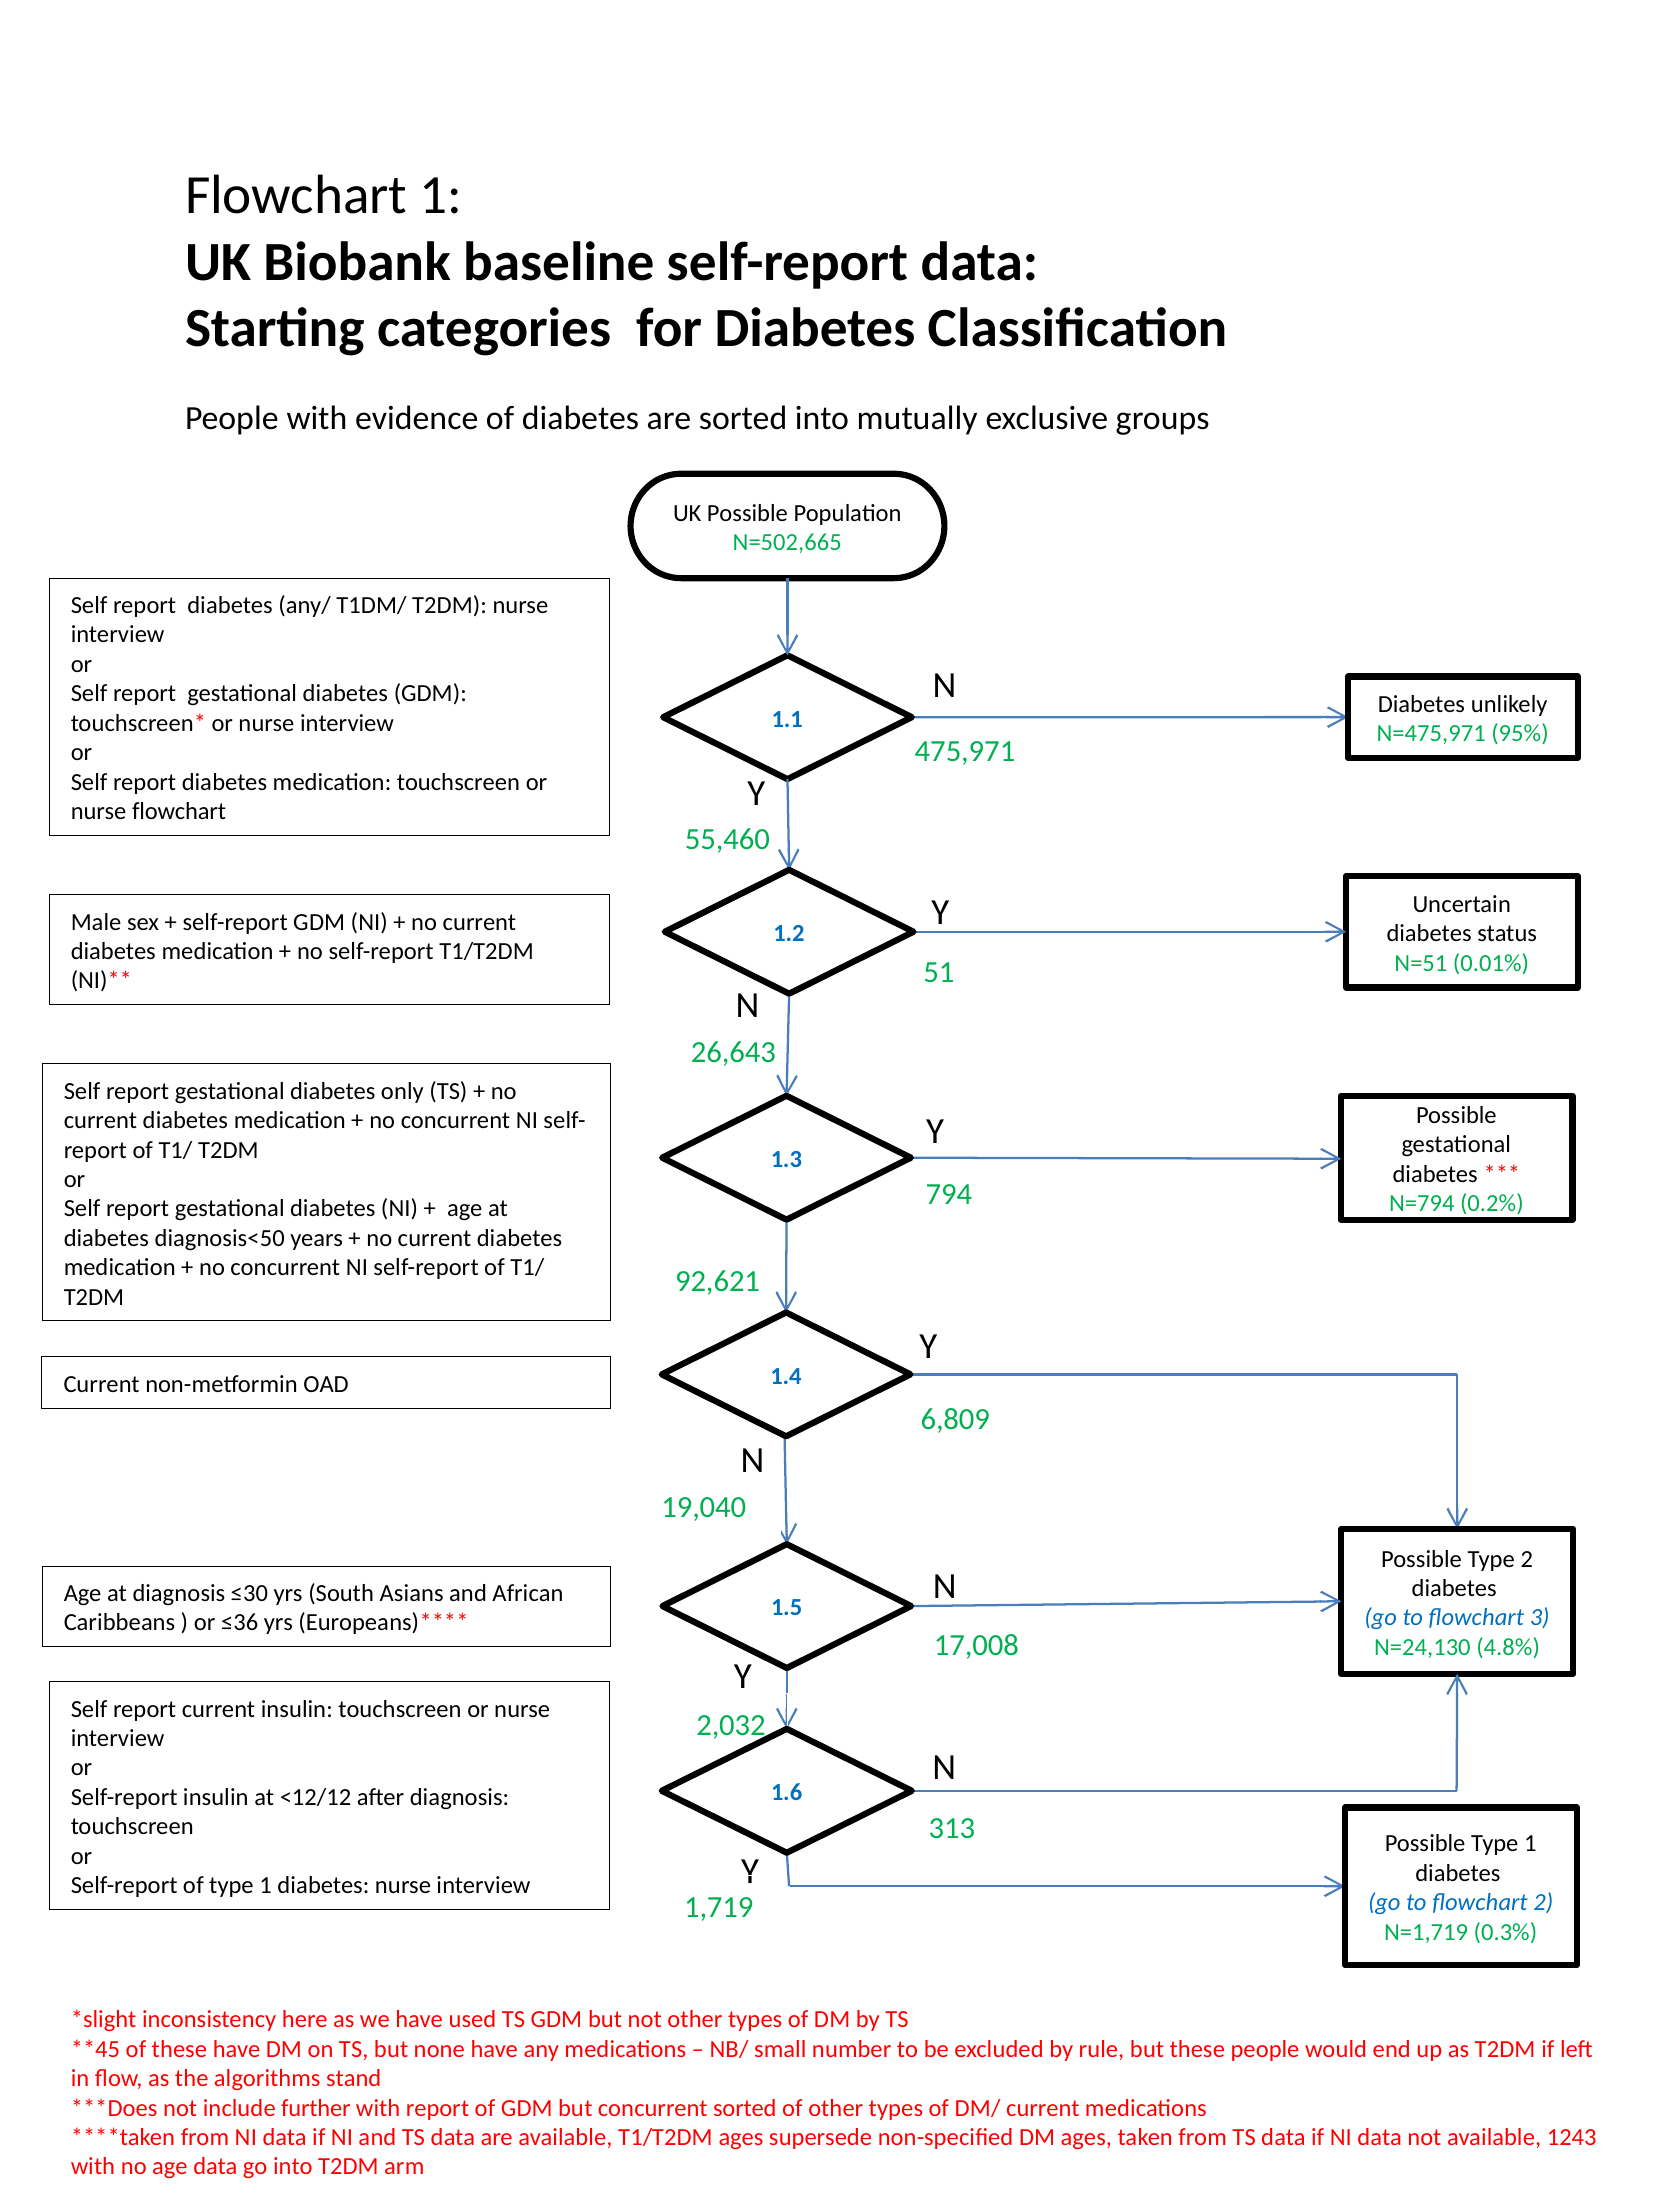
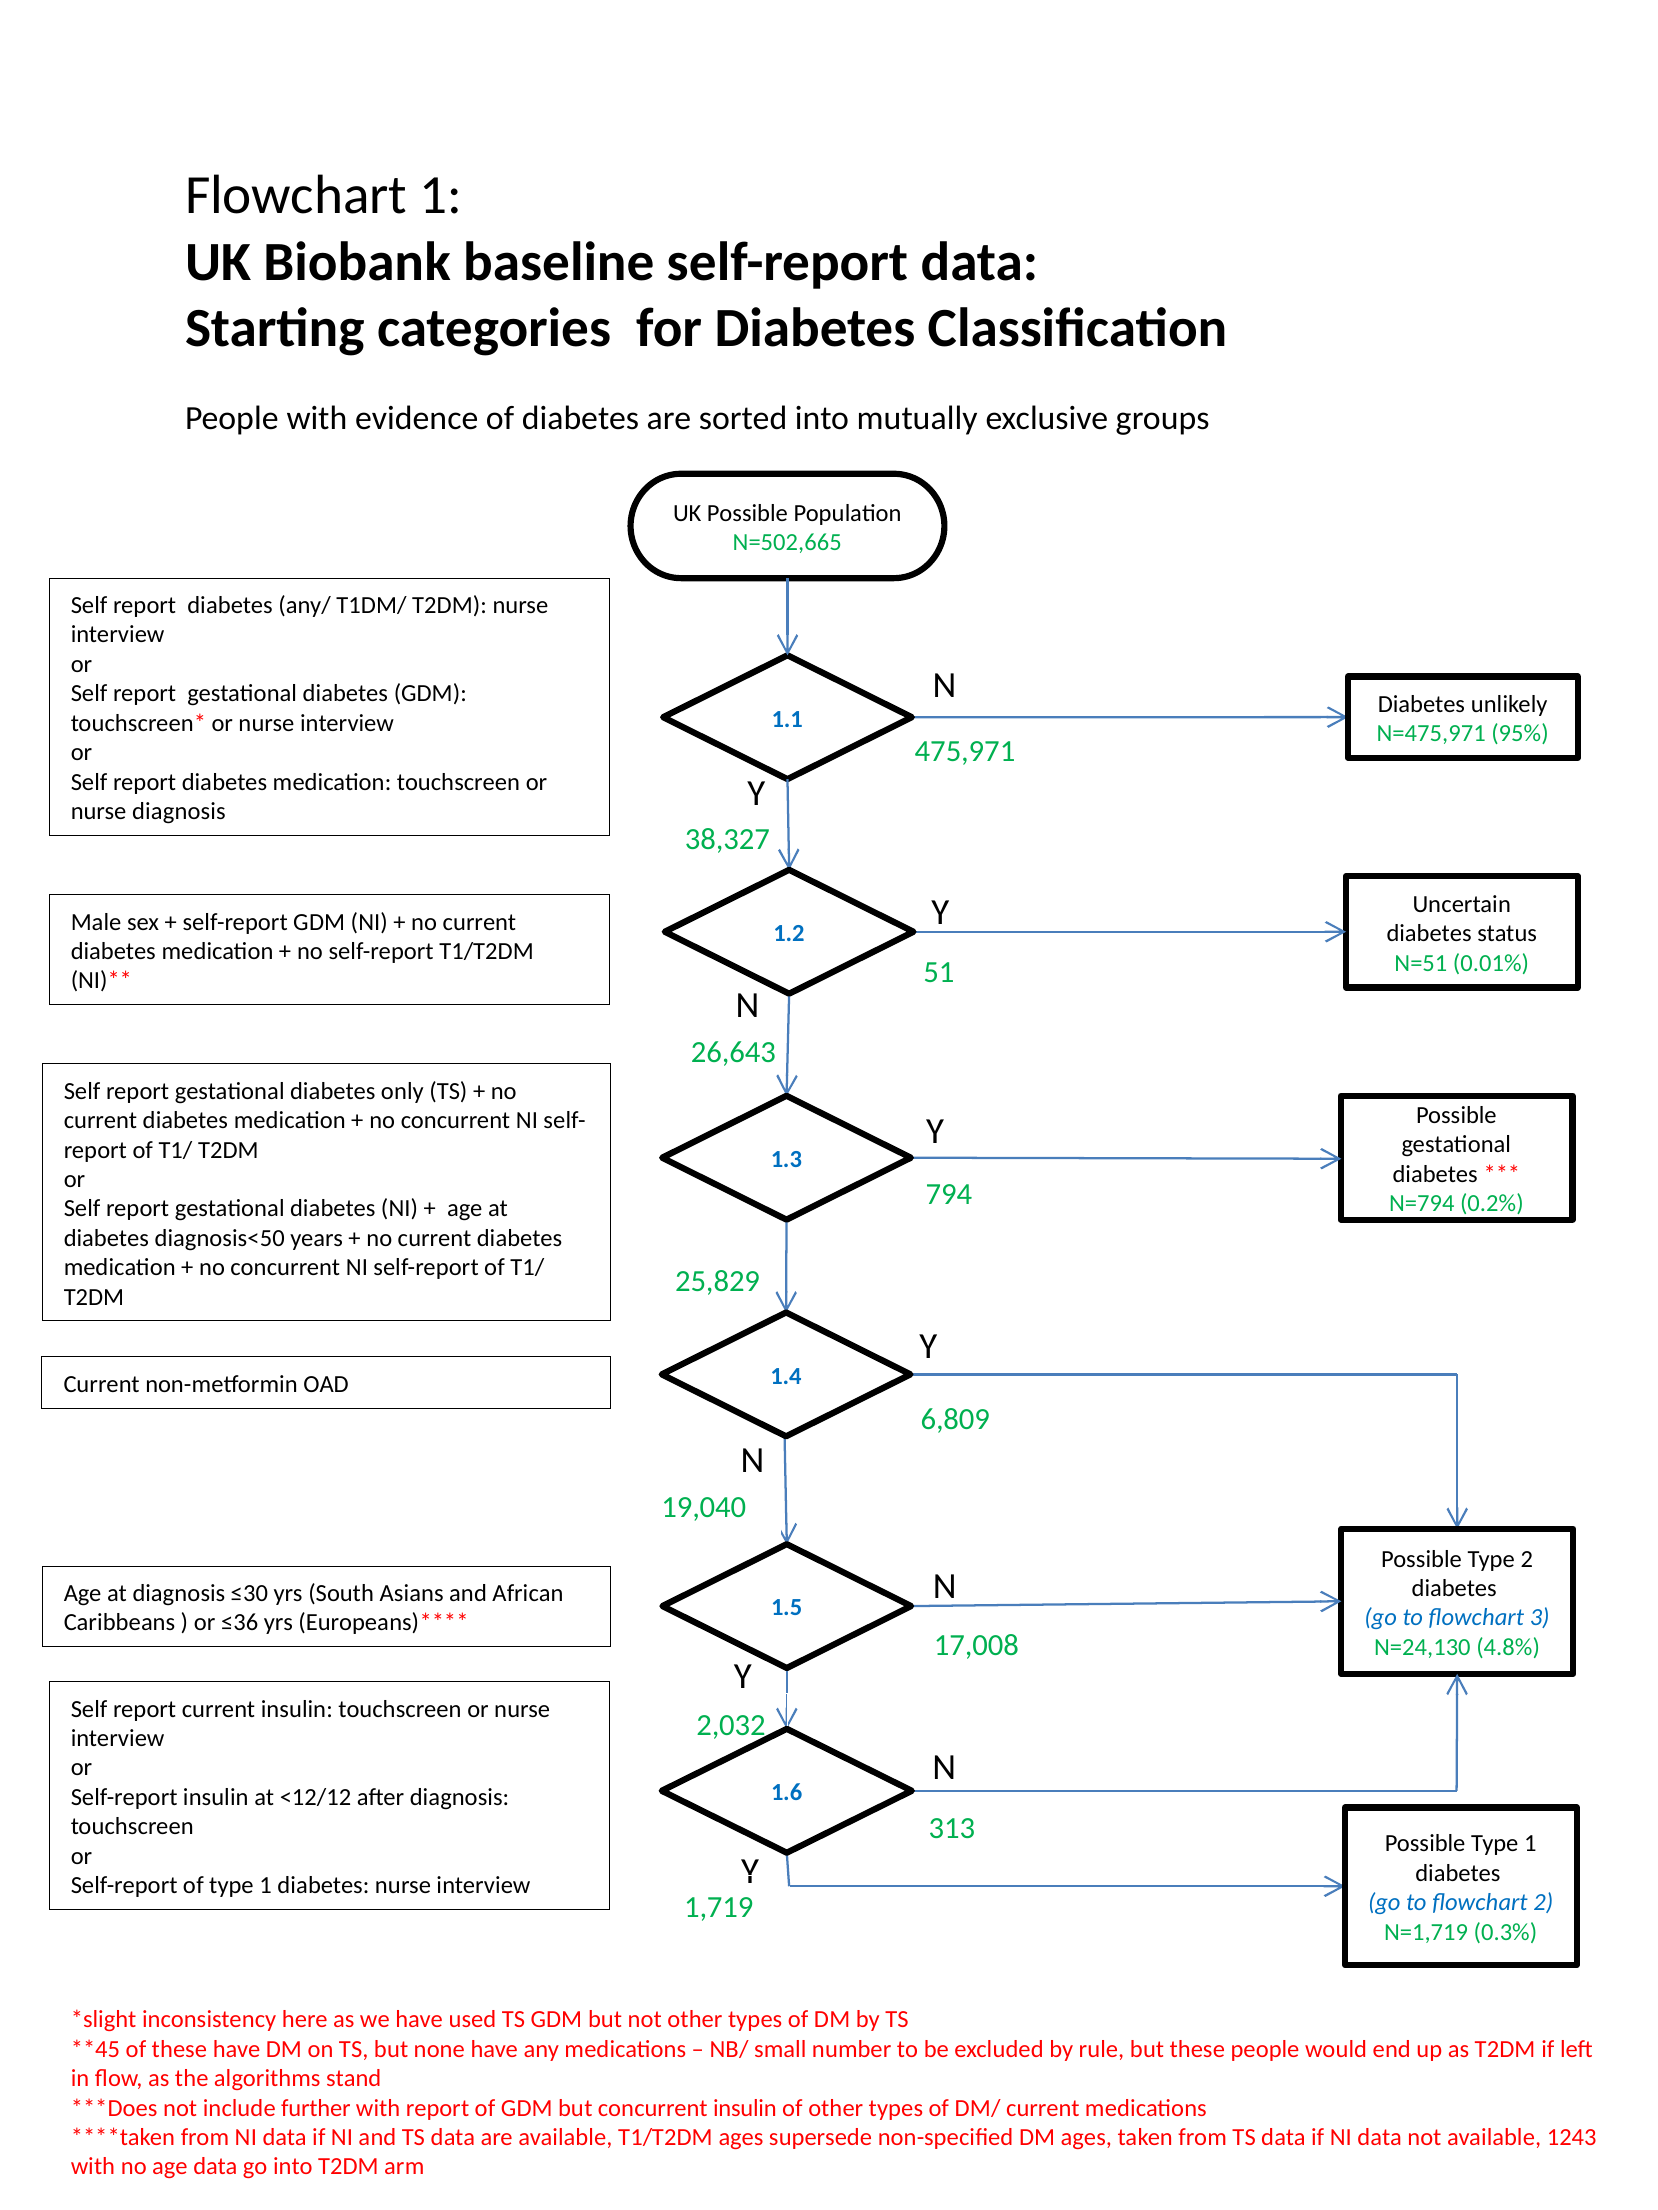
nurse flowchart: flowchart -> diagnosis (179, 812)
55,460: 55,460 -> 38,327 (727, 839)
92,621: 92,621 -> 25,829 (718, 1282)
concurrent sorted: sorted -> insulin (745, 2109)
